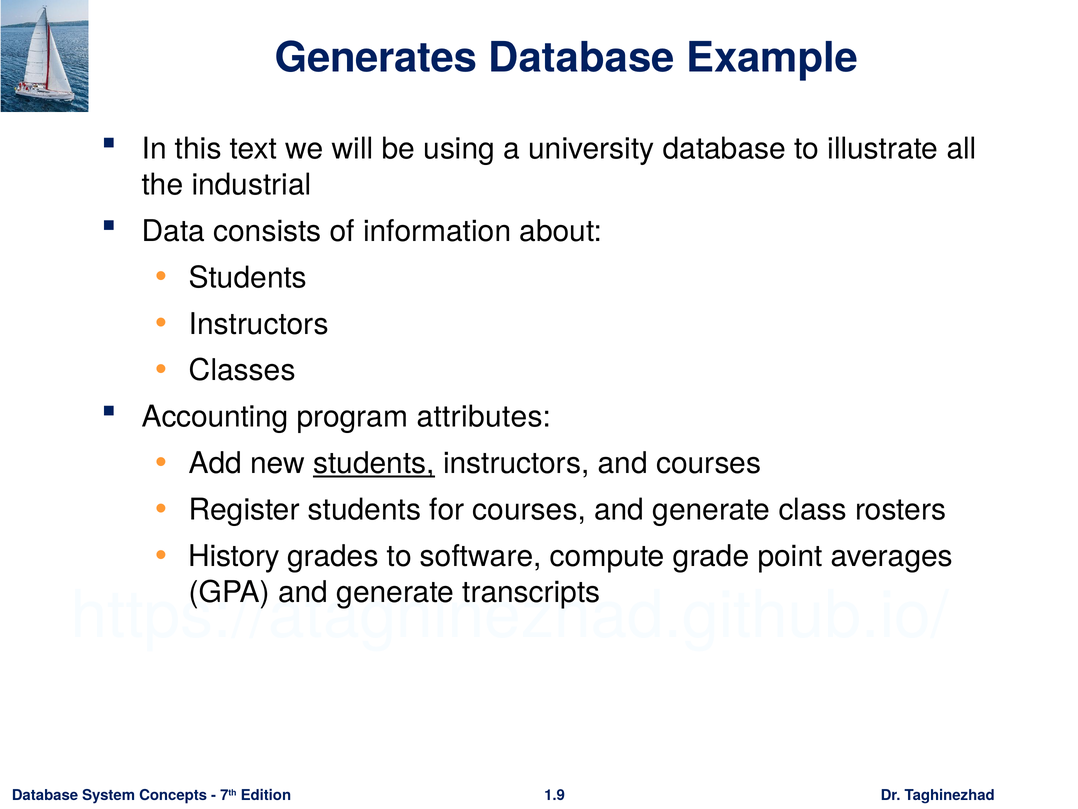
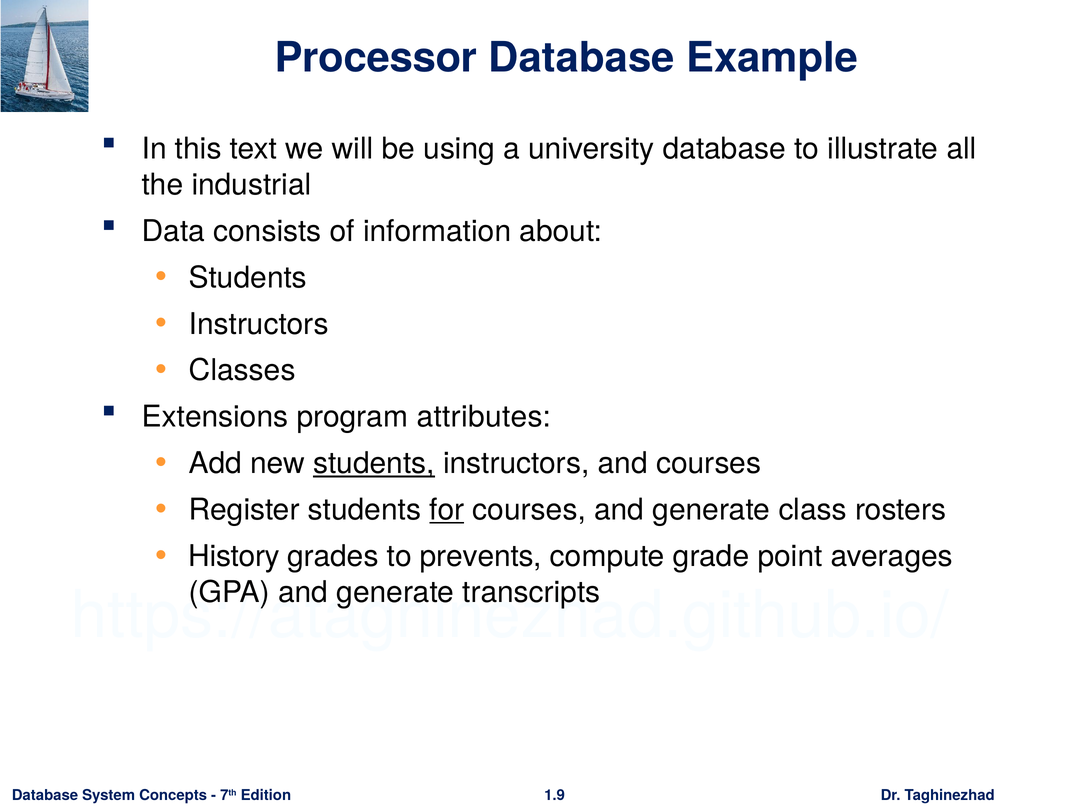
Generates: Generates -> Processor (376, 58)
Accounting: Accounting -> Extensions (215, 417)
for underline: none -> present (447, 510)
software: software -> prevents (481, 556)
